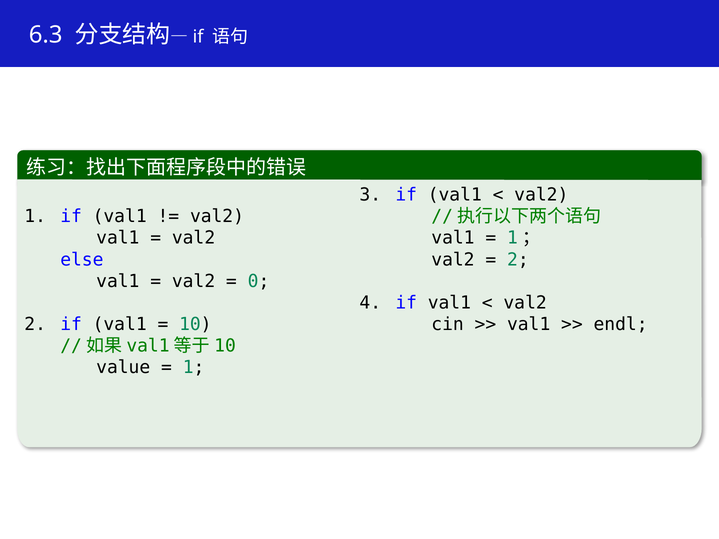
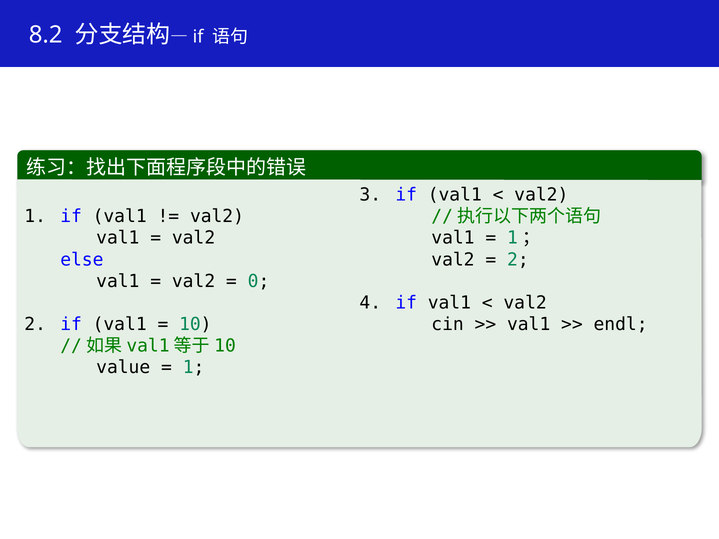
6.3: 6.3 -> 8.2 (46, 35)
